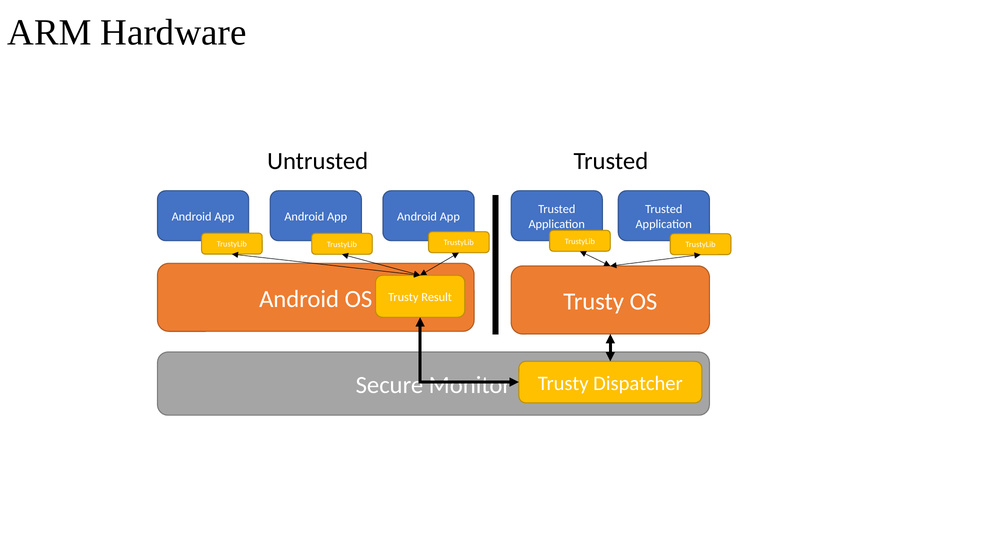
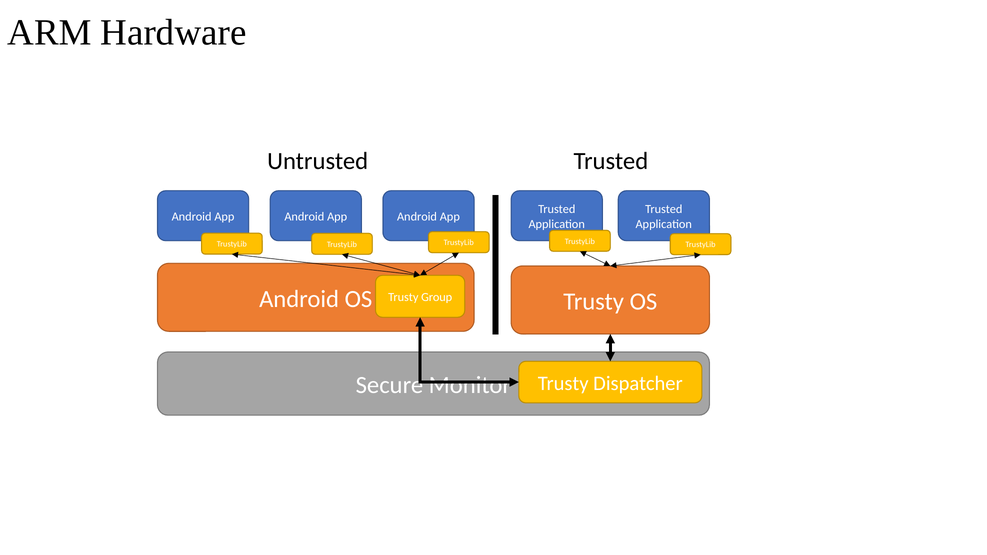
Result: Result -> Group (437, 297)
